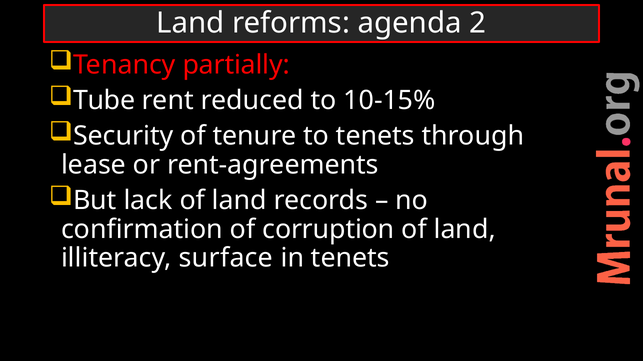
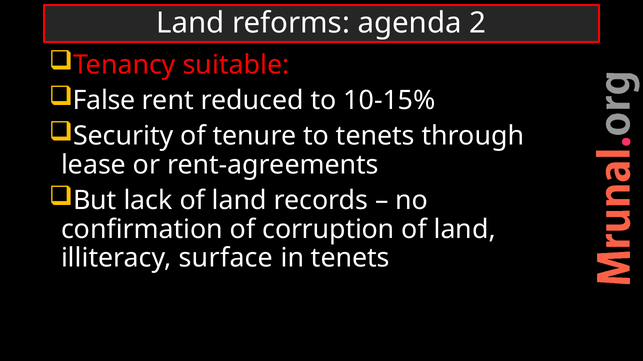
partially: partially -> suitable (236, 65)
Tube: Tube -> False (104, 101)
